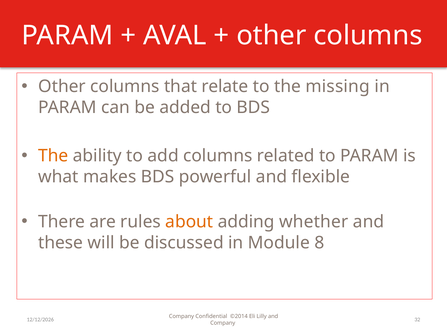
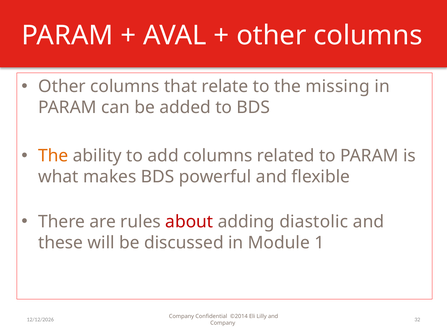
about colour: orange -> red (189, 222)
whether: whether -> diastolic (314, 222)
8: 8 -> 1 (319, 243)
